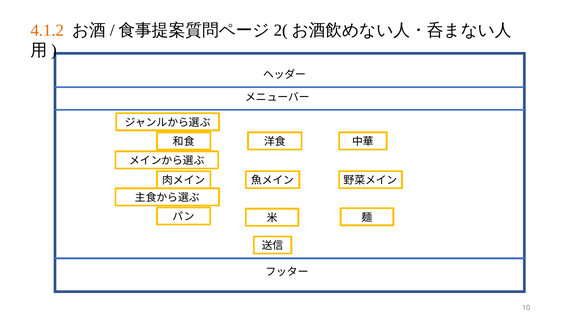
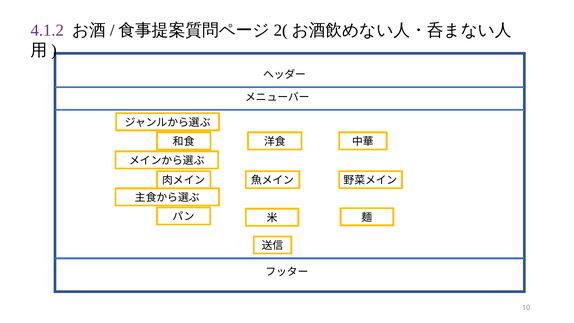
4.1.2 colour: orange -> purple (47, 30)
